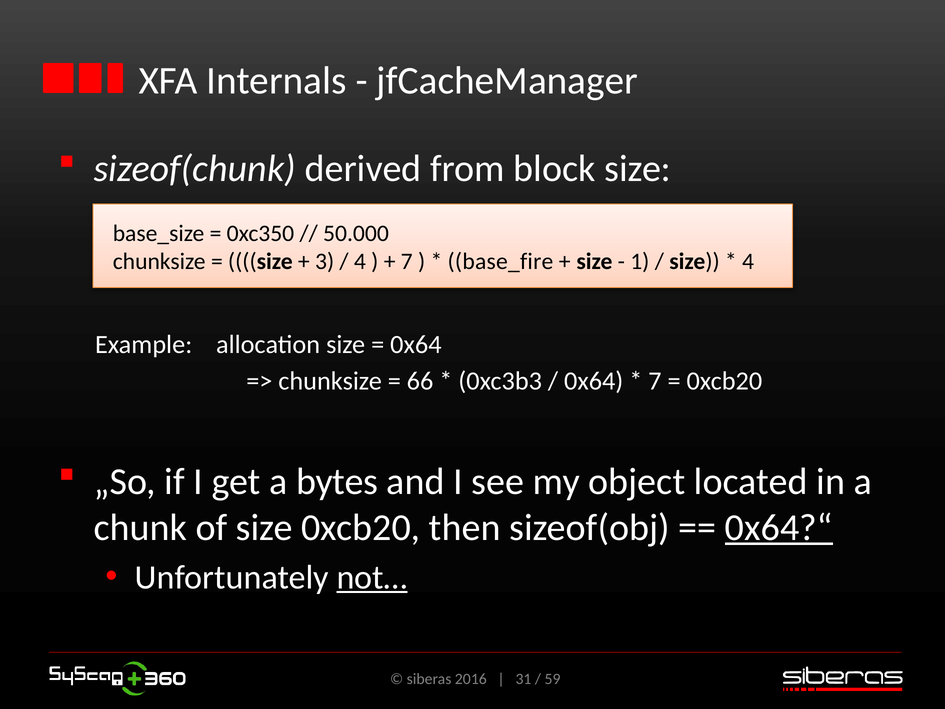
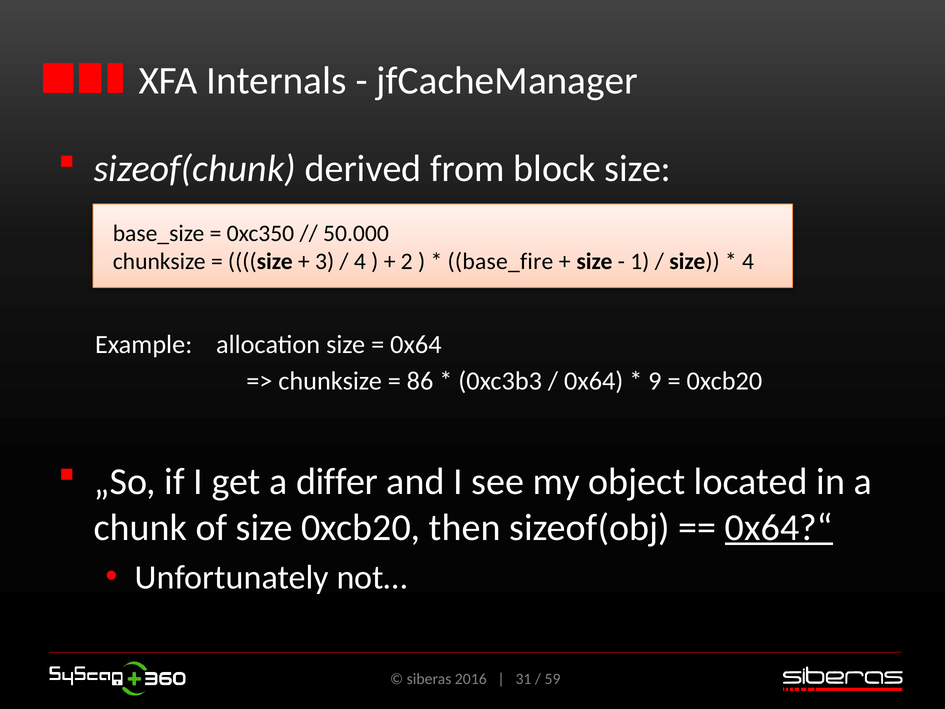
7: 7 -> 2 (407, 262)
66: 66 -> 86 (420, 381)
7: 7 -> 9 (655, 381)
bytes: bytes -> differ (337, 482)
not… underline: present -> none (372, 577)
